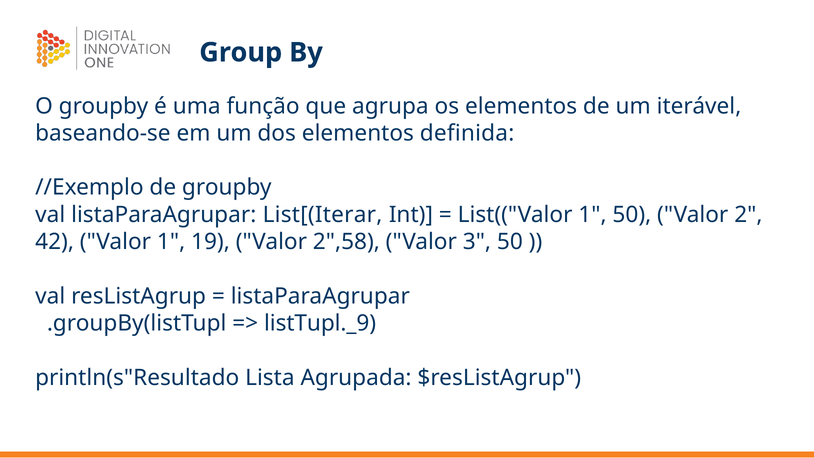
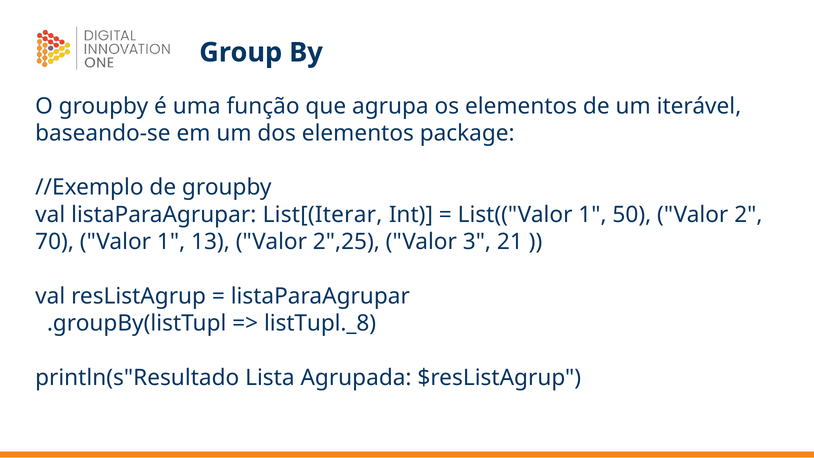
definida: definida -> package (467, 133)
42: 42 -> 70 (55, 242)
19: 19 -> 13 (210, 242)
2",58: 2",58 -> 2",25 (346, 242)
3 50: 50 -> 21 (510, 242)
listTupl._9: listTupl._9 -> listTupl._8 (320, 323)
